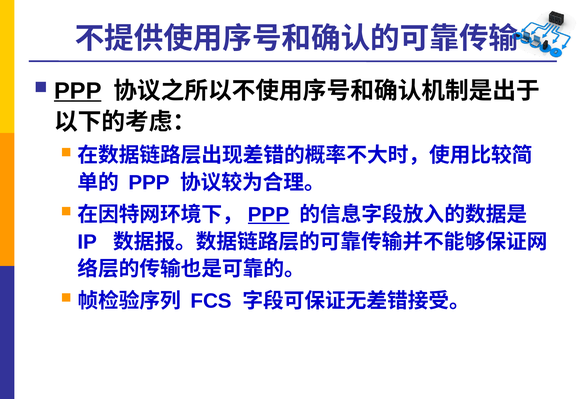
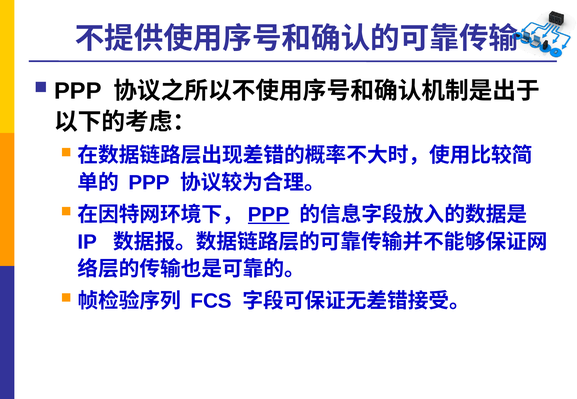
PPP underline: present -> none (78, 91)
